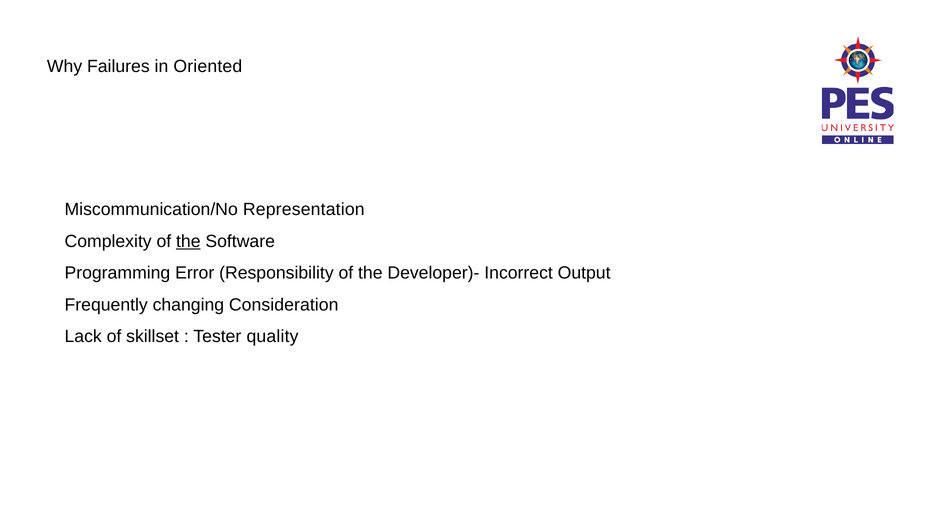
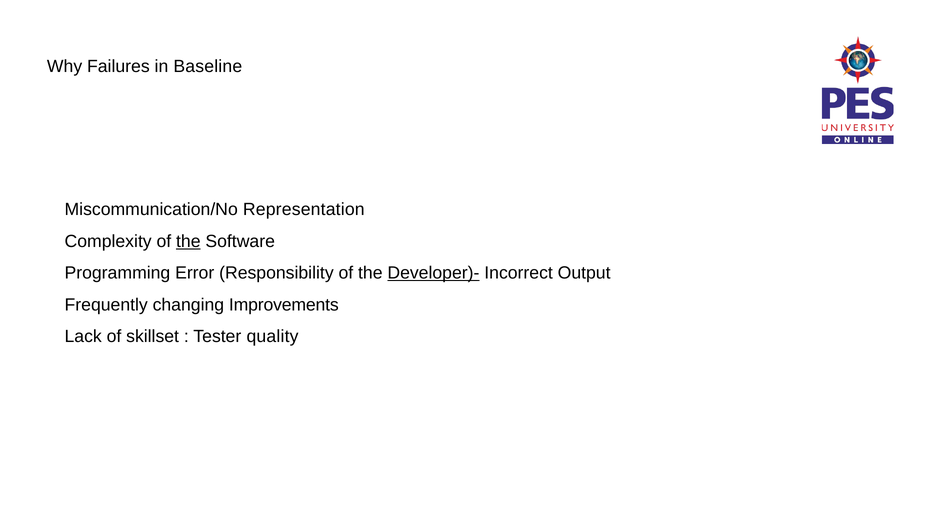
Oriented: Oriented -> Baseline (208, 66)
Developer)- underline: none -> present (433, 273)
Consideration: Consideration -> Improvements (284, 305)
